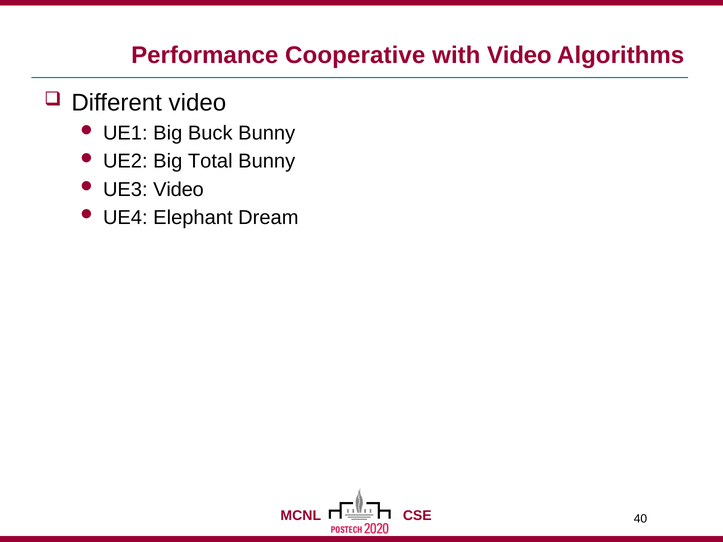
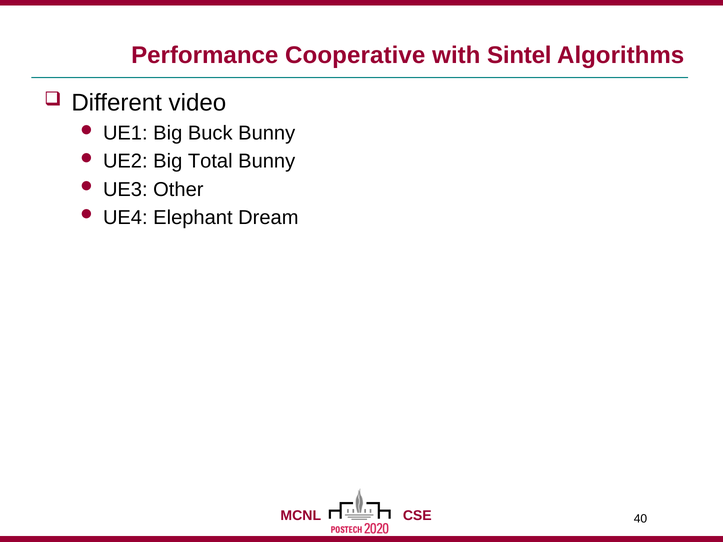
with Video: Video -> Sintel (519, 56)
UE3 Video: Video -> Other (178, 189)
